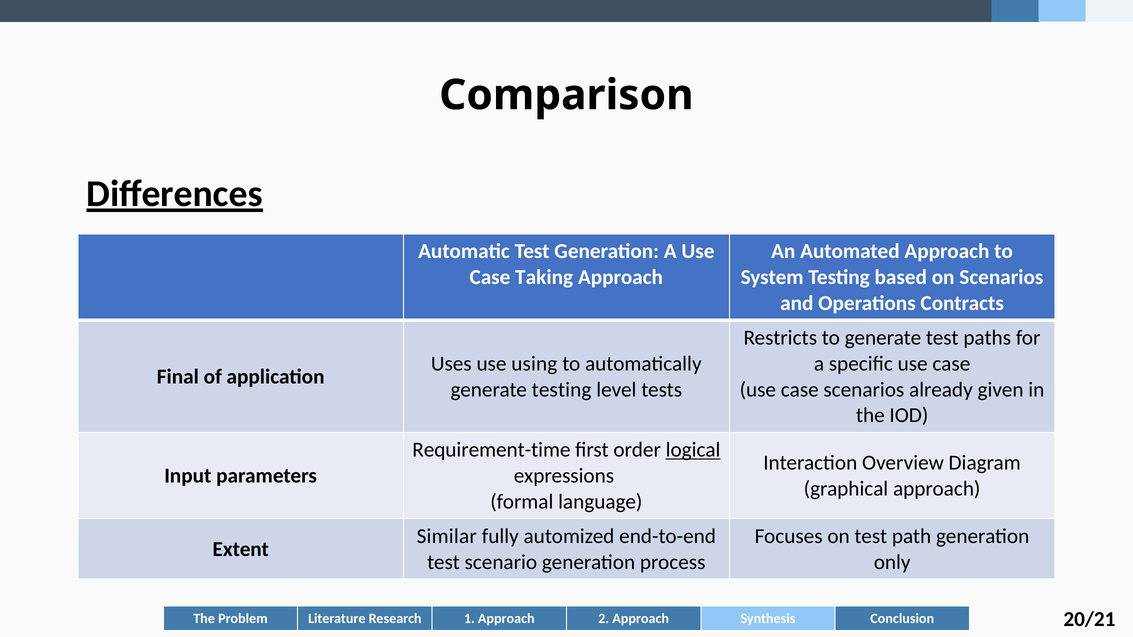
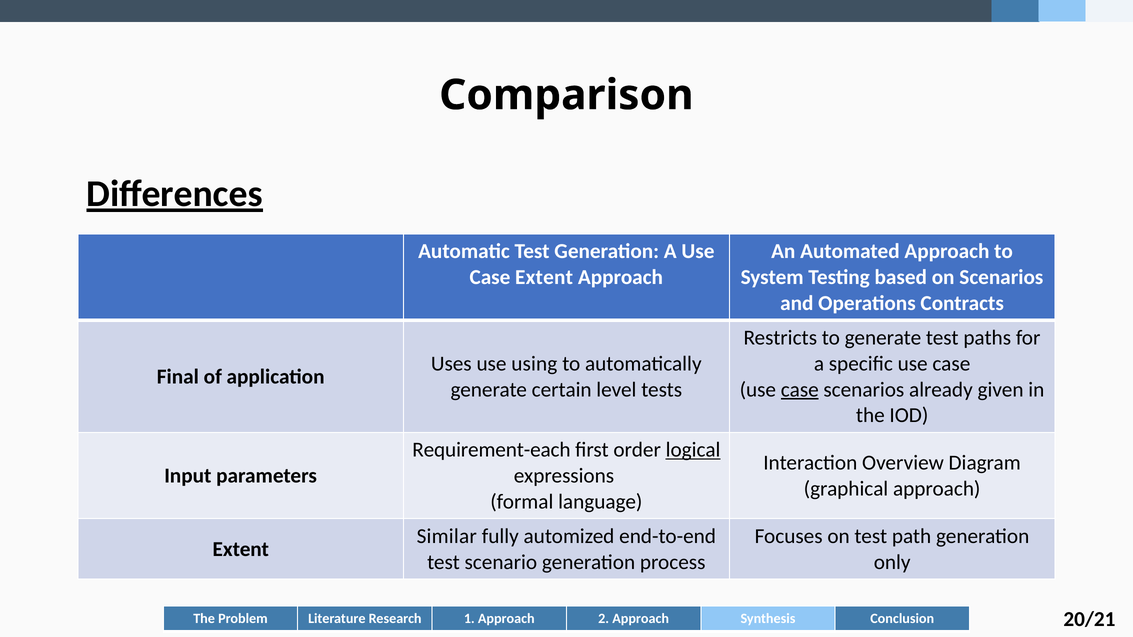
Case Taking: Taking -> Extent (544, 278)
generate testing: testing -> certain (562, 390)
case underline: none -> present (800, 390)
Requirement-time: Requirement-time -> Requirement-each (491, 450)
